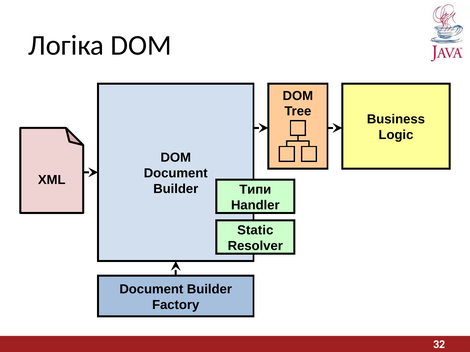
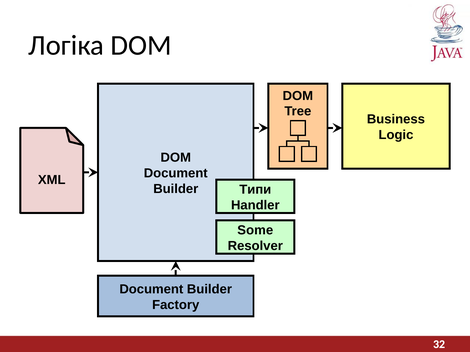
Static: Static -> Some (255, 230)
